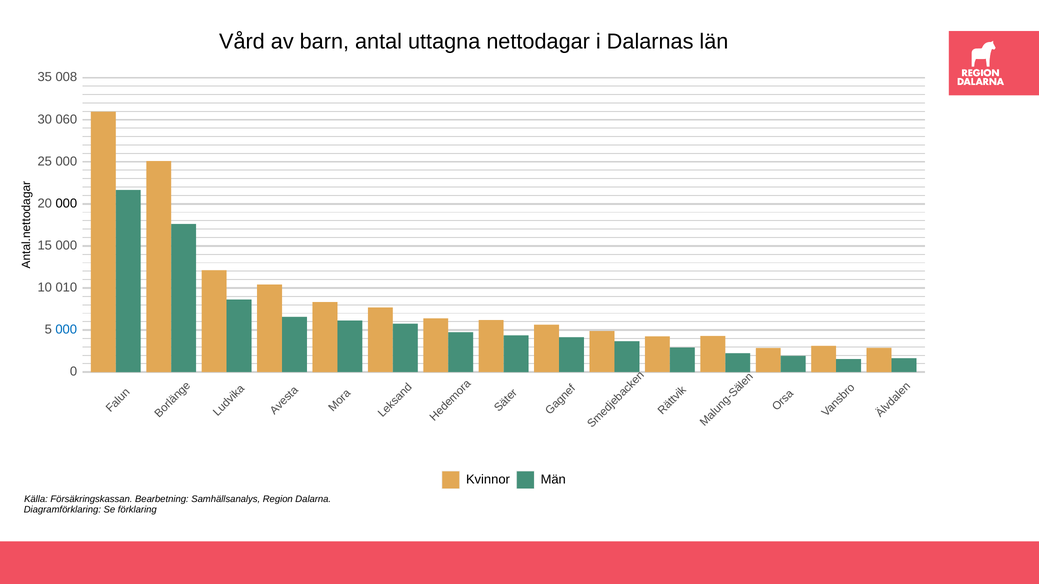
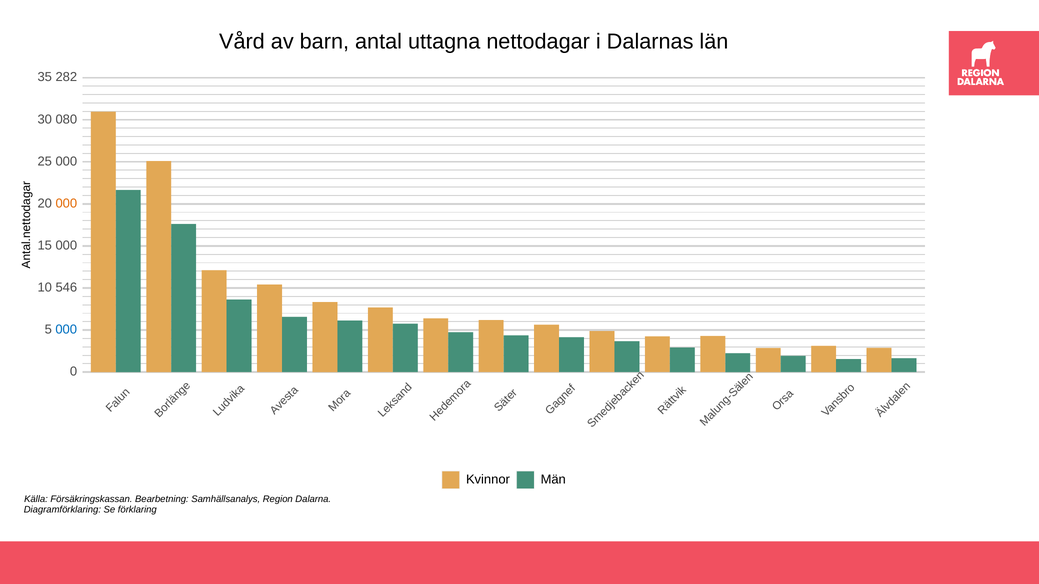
008: 008 -> 282 (66, 77)
060: 060 -> 080 (66, 119)
000 colour: black -> orange (66, 204)
010: 010 -> 546 (66, 288)
